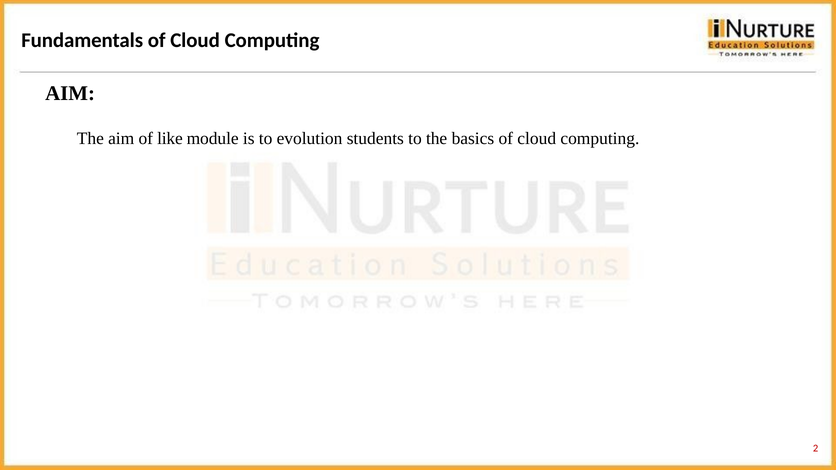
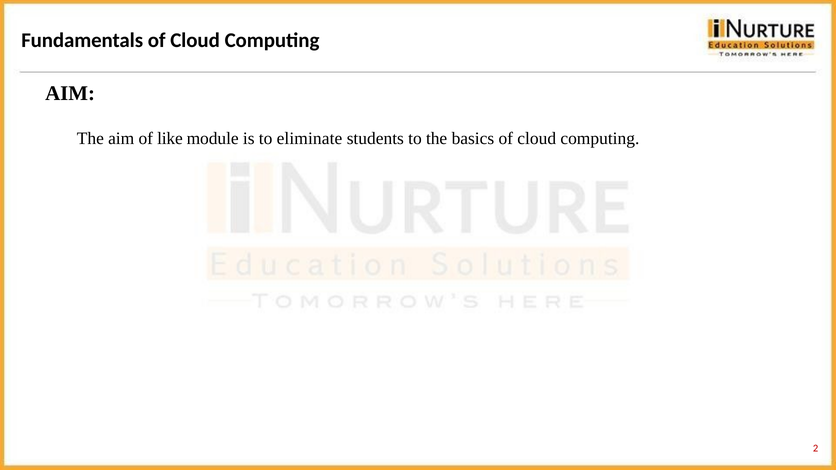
evolution: evolution -> eliminate (309, 138)
